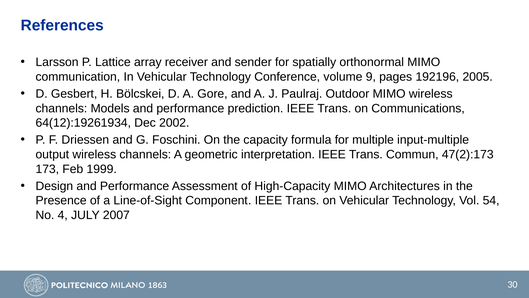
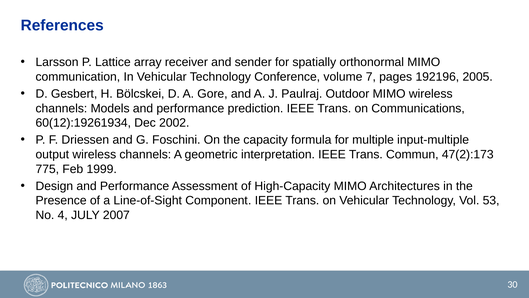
9: 9 -> 7 (371, 77)
64(12):19261934: 64(12):19261934 -> 60(12):19261934 (83, 123)
173: 173 -> 775 (47, 169)
54: 54 -> 53 (491, 200)
